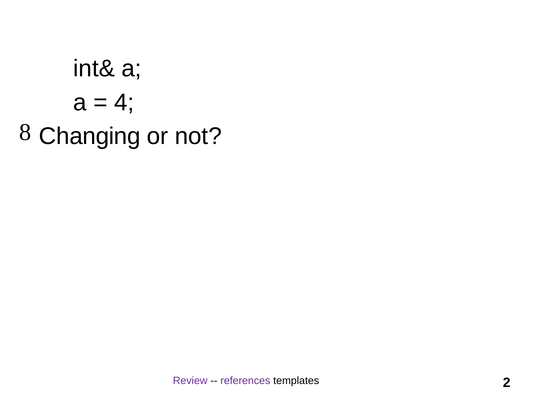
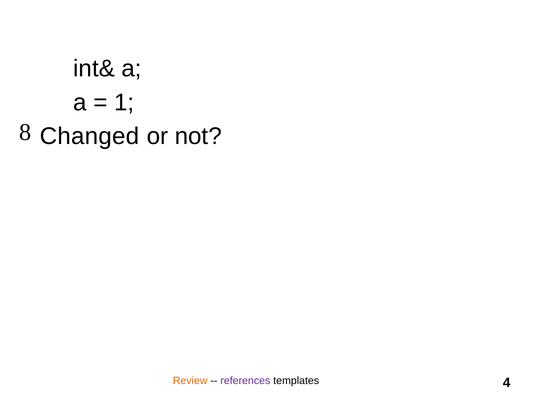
4: 4 -> 1 (124, 102)
Changing: Changing -> Changed (90, 136)
Review colour: purple -> orange (190, 381)
2: 2 -> 4 (507, 383)
